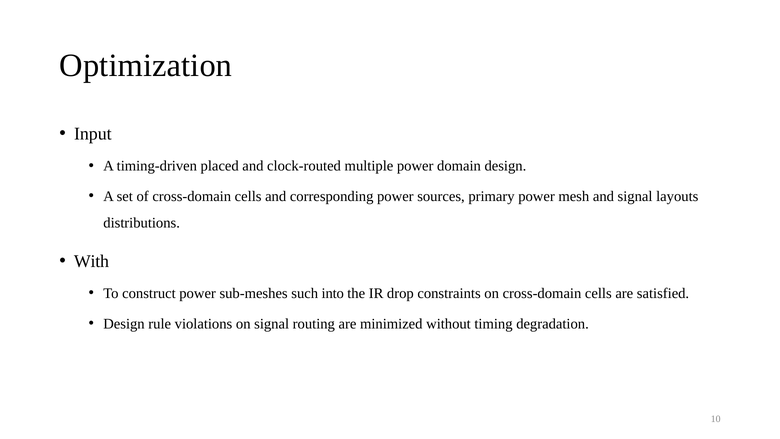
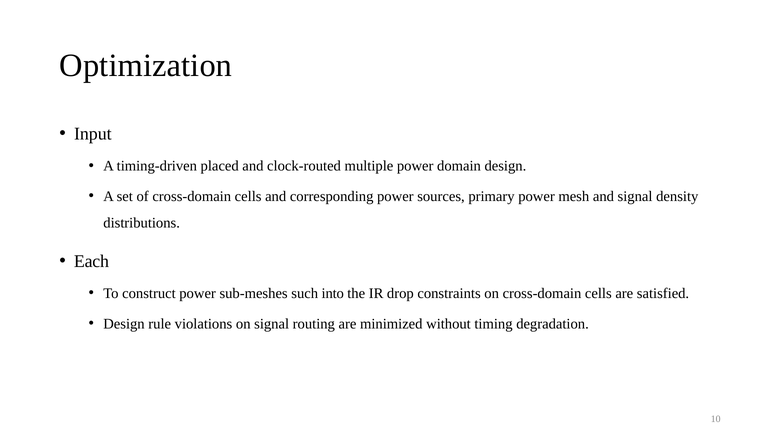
layouts: layouts -> density (677, 196)
With: With -> Each (91, 261)
